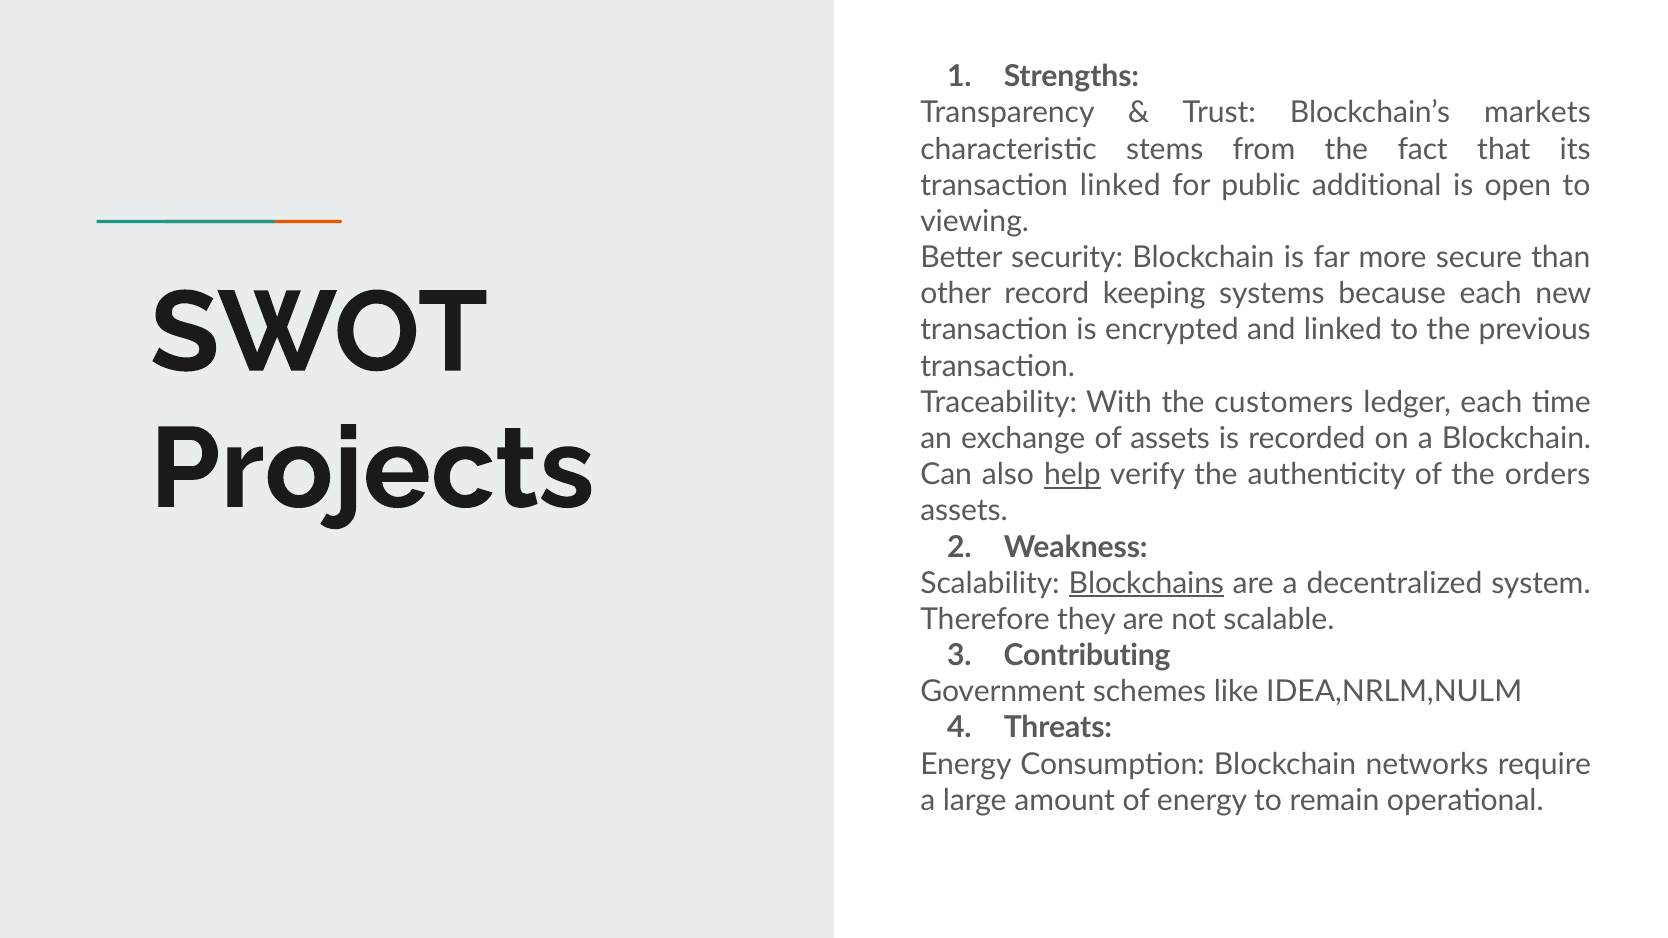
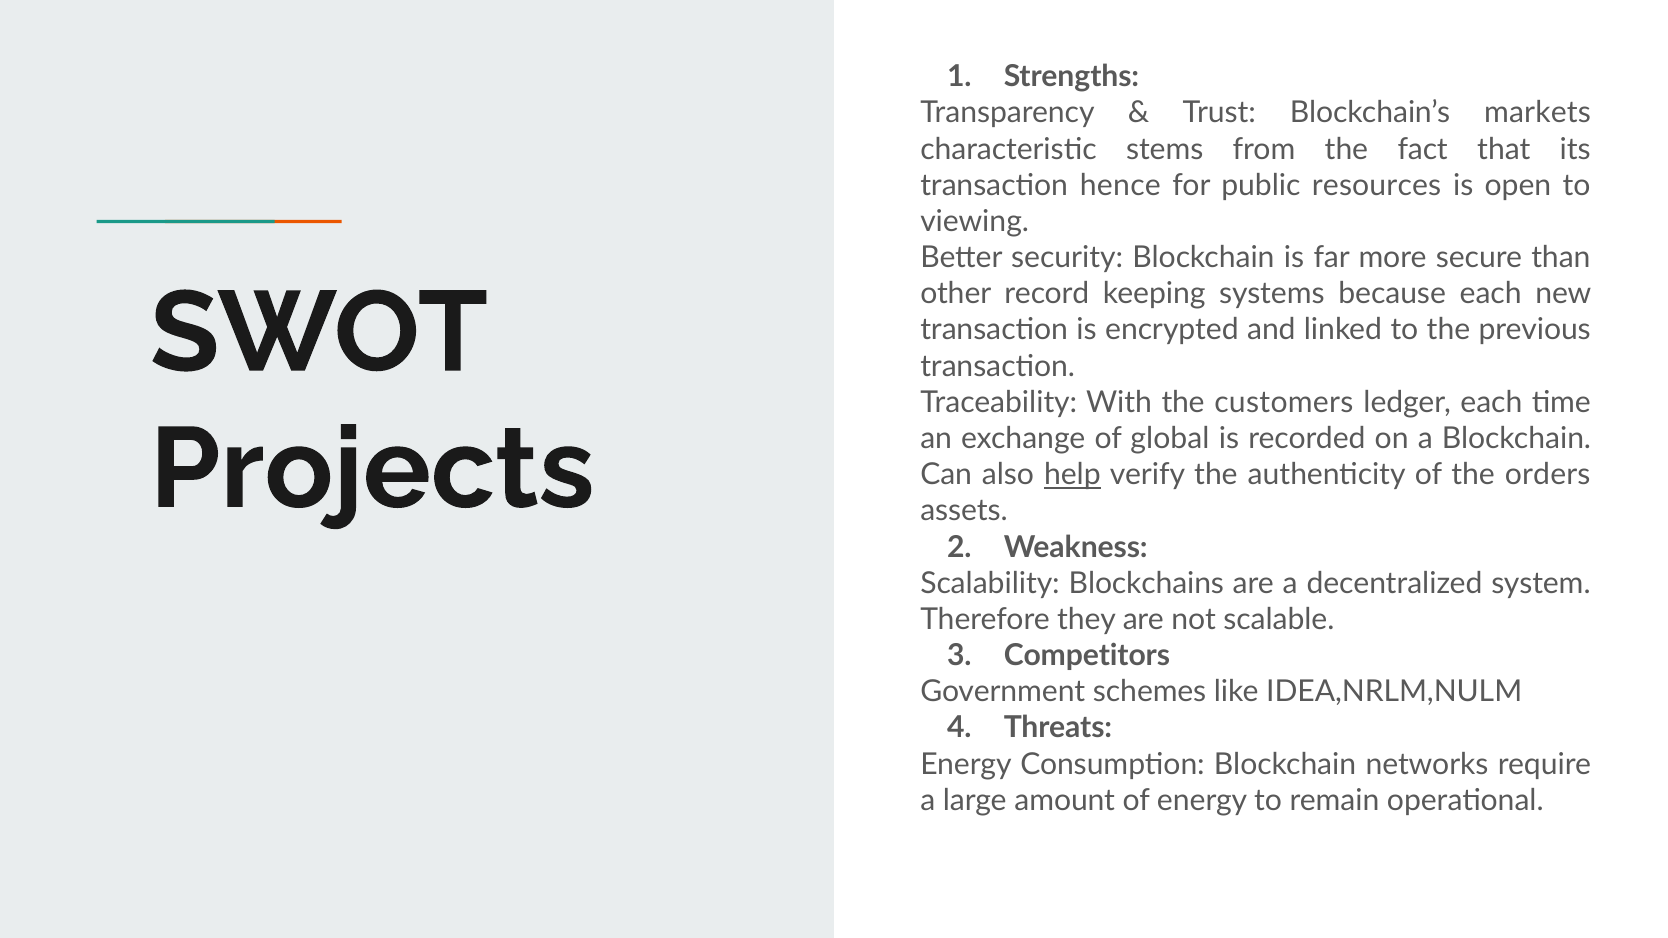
transaction linked: linked -> hence (1120, 185)
additional: additional -> resources (1377, 185)
of assets: assets -> global (1170, 439)
Blockchains underline: present -> none (1146, 583)
Contributing: Contributing -> Competitors (1087, 656)
